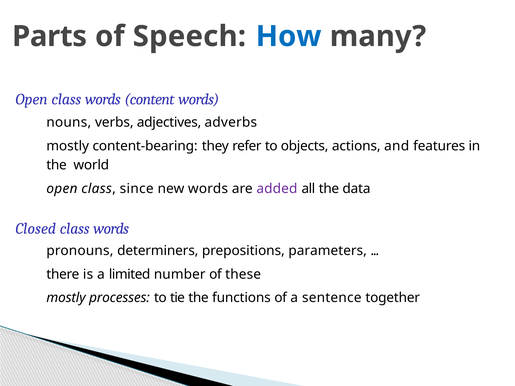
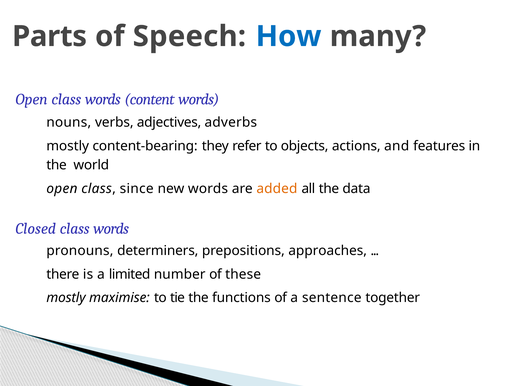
added colour: purple -> orange (277, 189)
parameters: parameters -> approaches (328, 251)
processes: processes -> maximise (119, 298)
